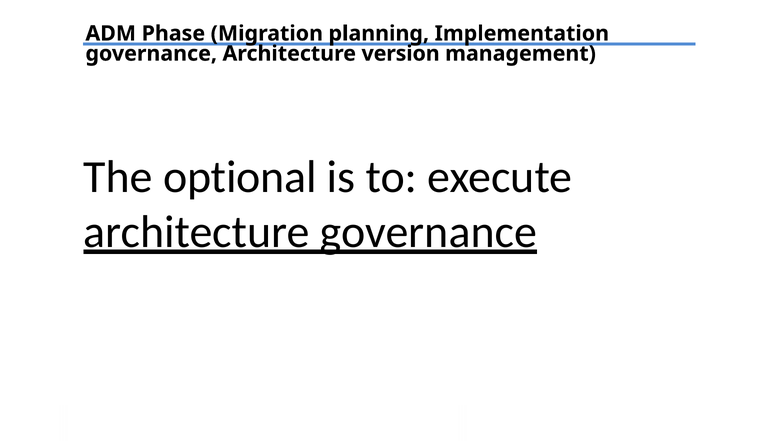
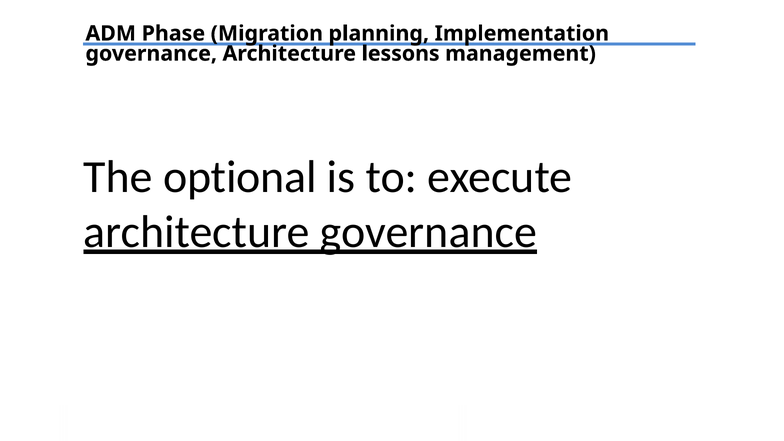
version: version -> lessons (401, 54)
